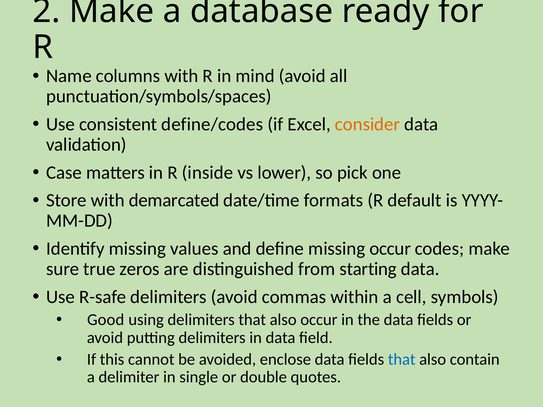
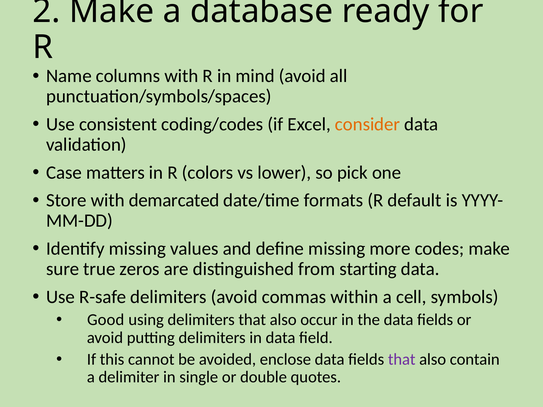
define/codes: define/codes -> coding/codes (212, 124)
inside: inside -> colors (208, 173)
missing occur: occur -> more (390, 249)
that colour: blue -> purple (402, 360)
